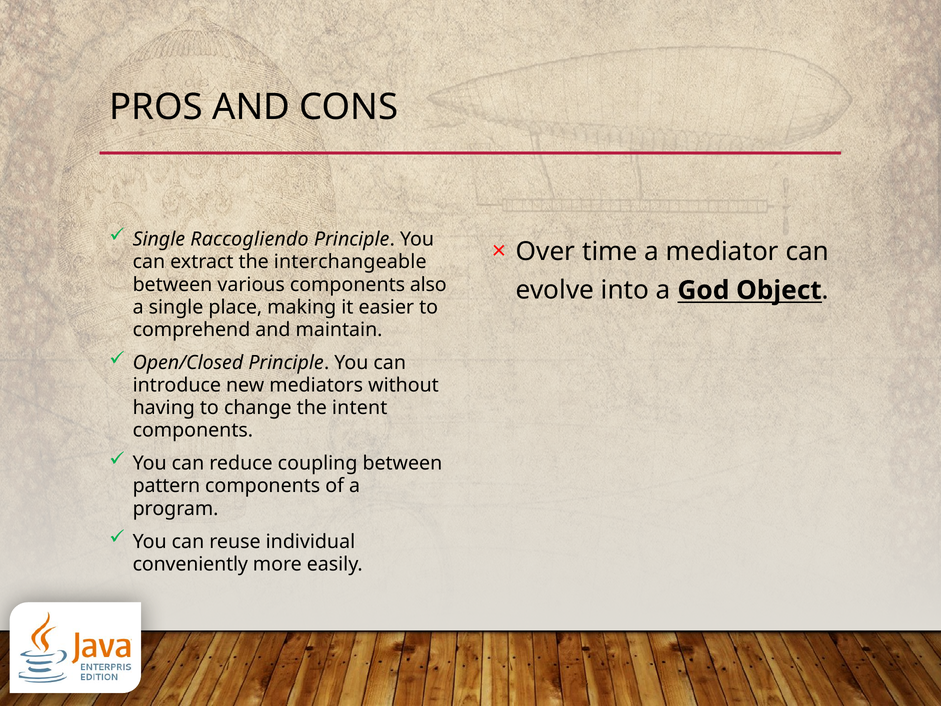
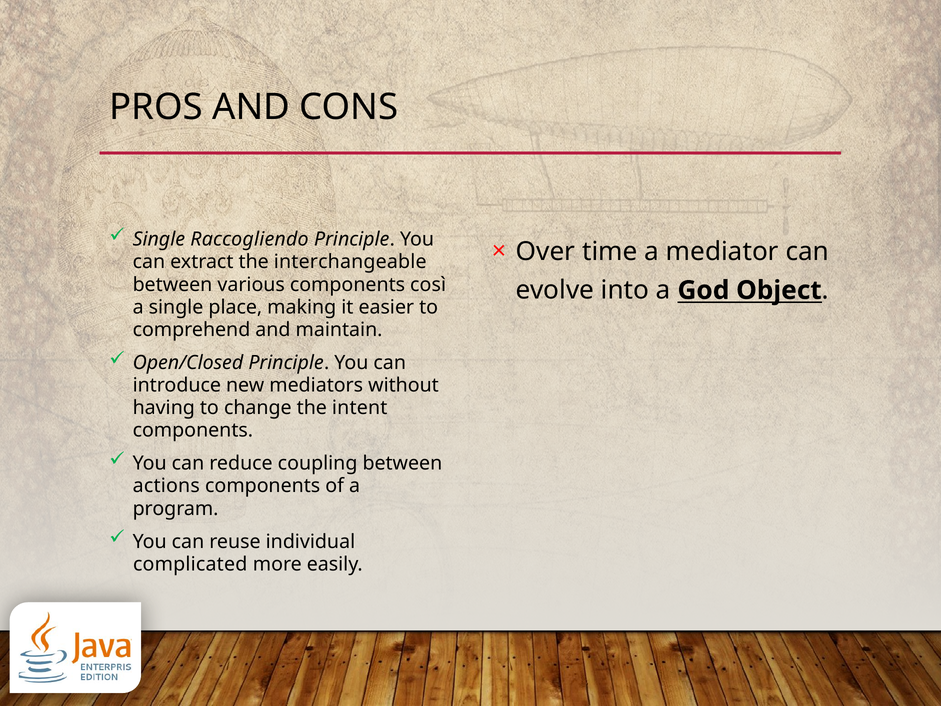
also: also -> così (428, 284)
pattern: pattern -> actions (166, 486)
conveniently: conveniently -> complicated (190, 564)
